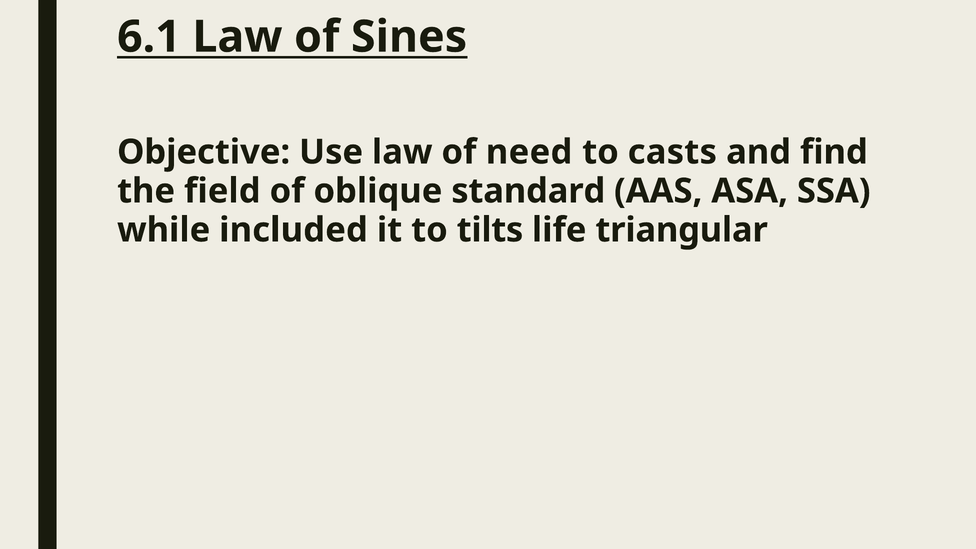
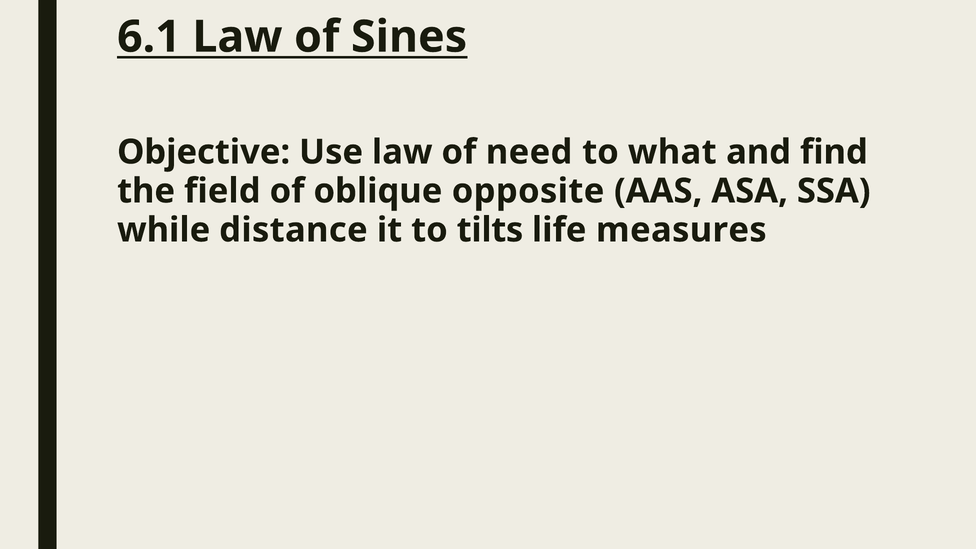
casts: casts -> what (672, 152)
standard: standard -> opposite (528, 191)
included: included -> distance (293, 230)
triangular: triangular -> measures (681, 230)
